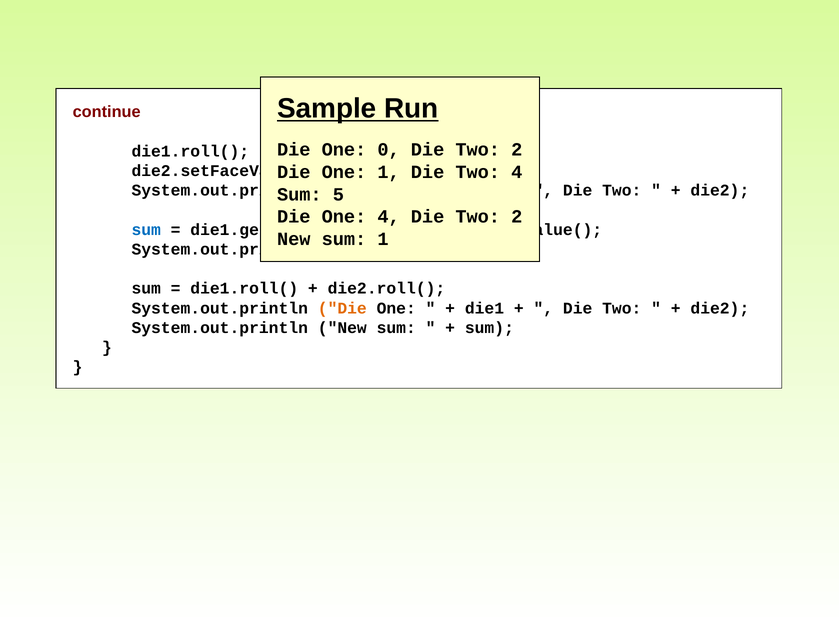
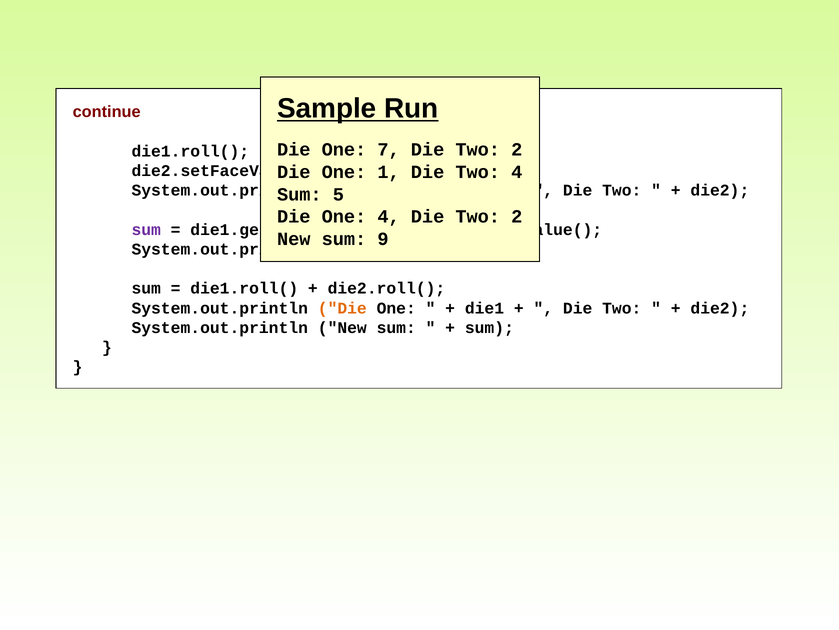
0: 0 -> 7 (389, 149)
sum colour: blue -> purple (146, 229)
1: 1 -> 9 (383, 239)
